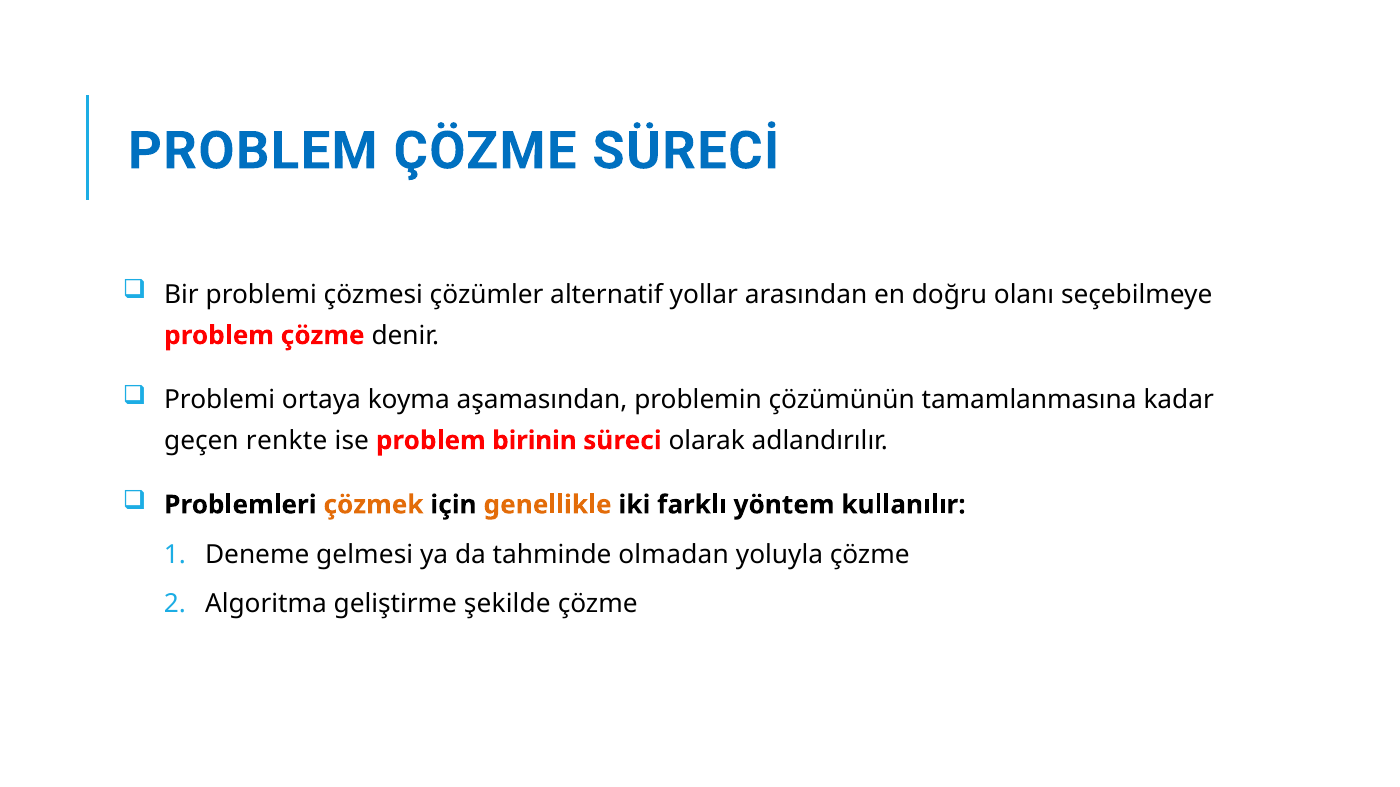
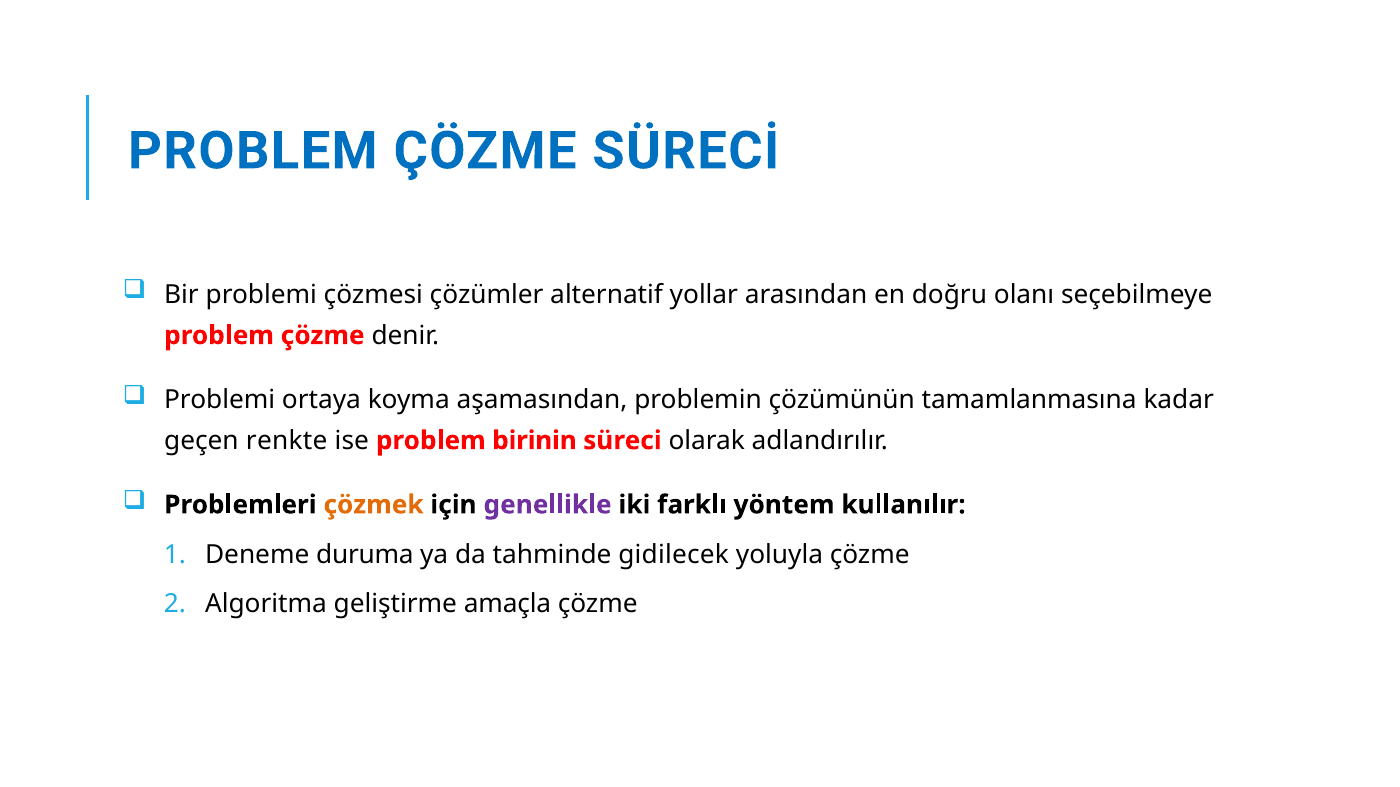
genellikle colour: orange -> purple (548, 505)
gelmesi: gelmesi -> duruma (365, 555)
olmadan: olmadan -> gidilecek (674, 555)
şekilde: şekilde -> amaçla (507, 604)
